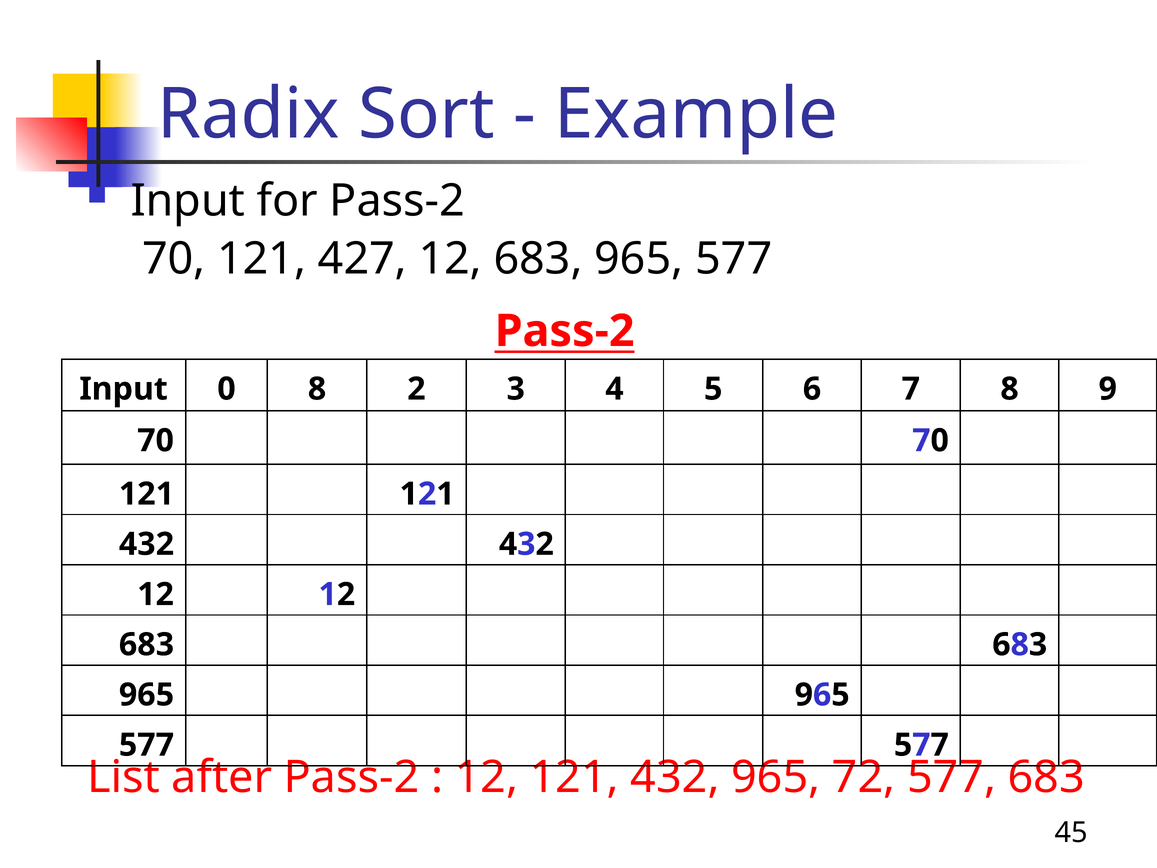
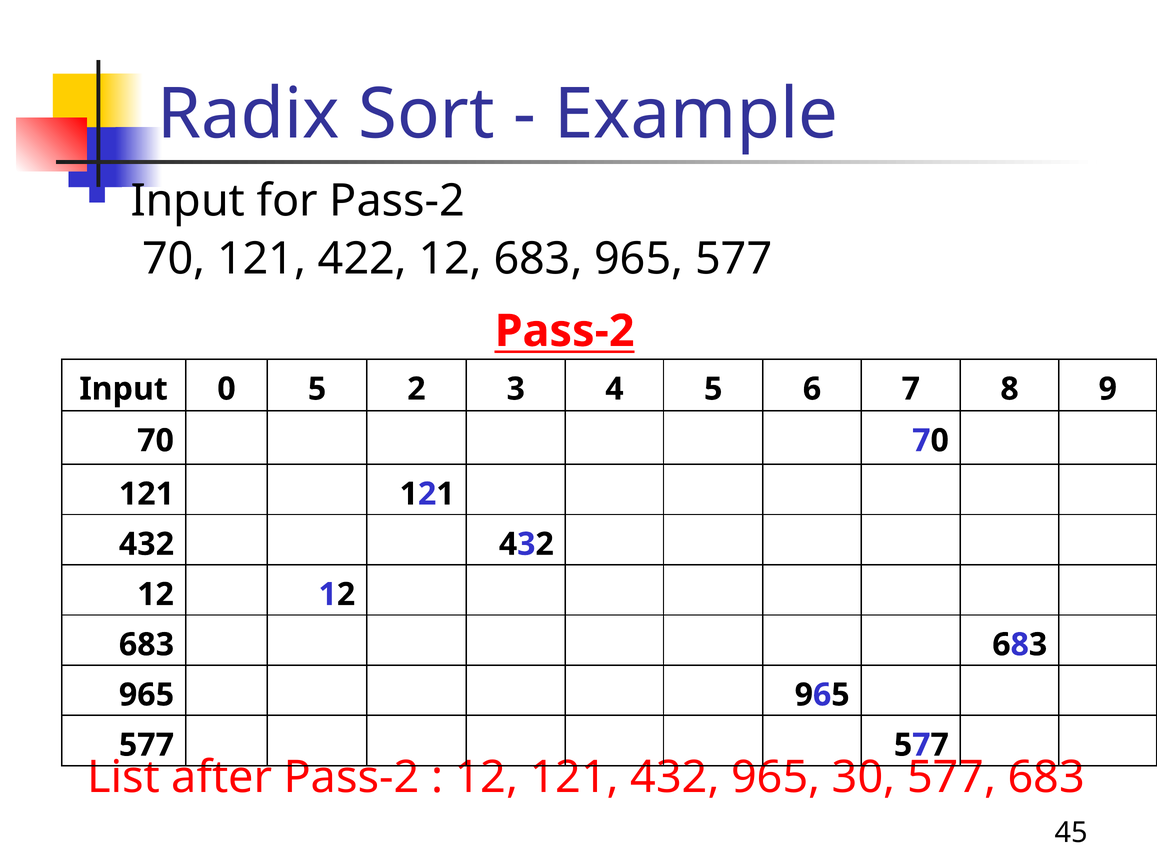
427: 427 -> 422 (362, 259)
0 8: 8 -> 5 (317, 389)
72: 72 -> 30 (864, 777)
